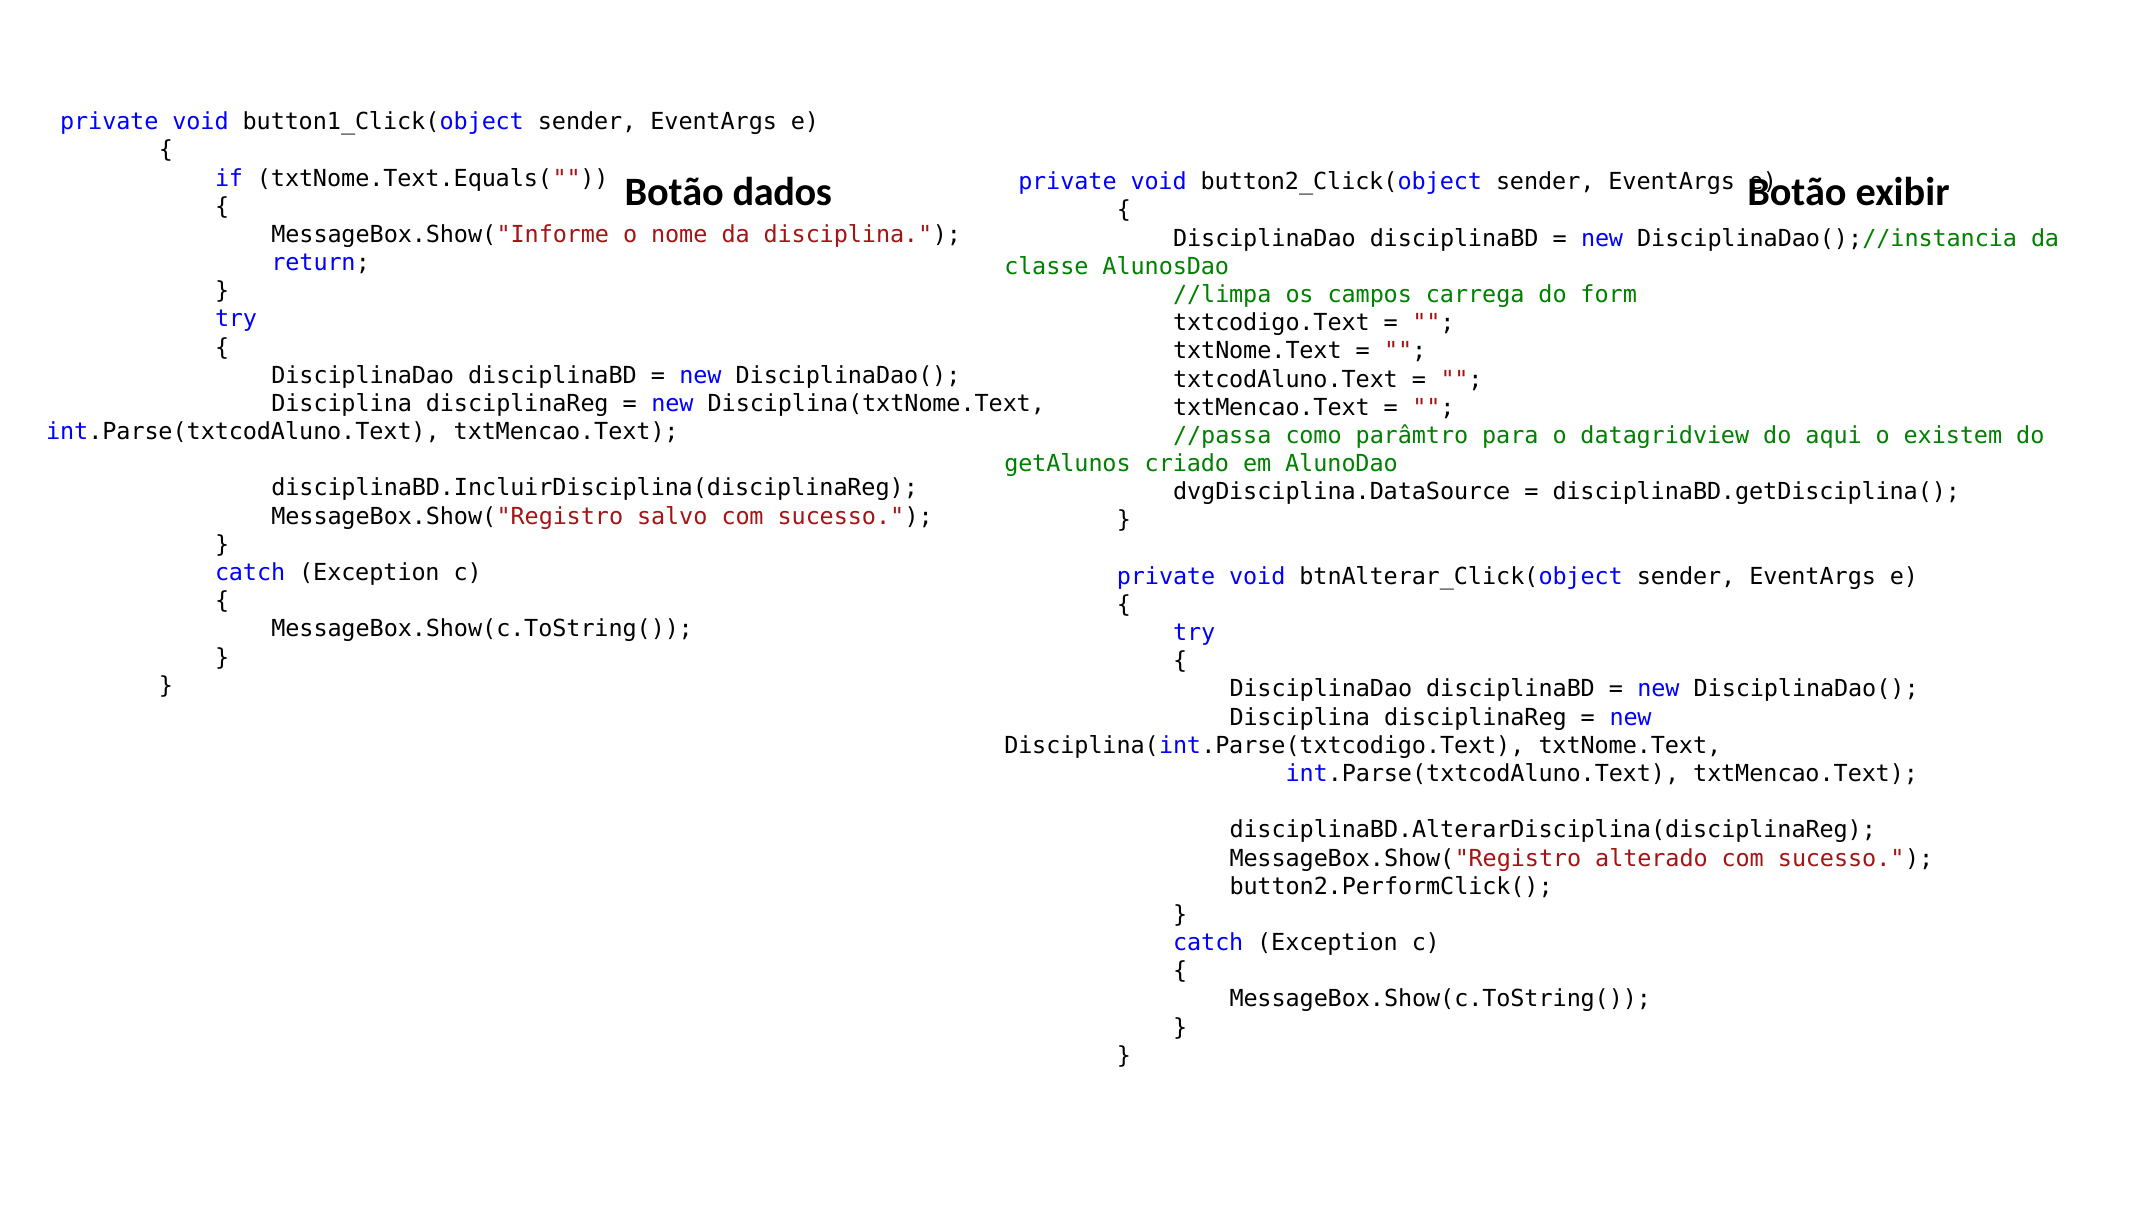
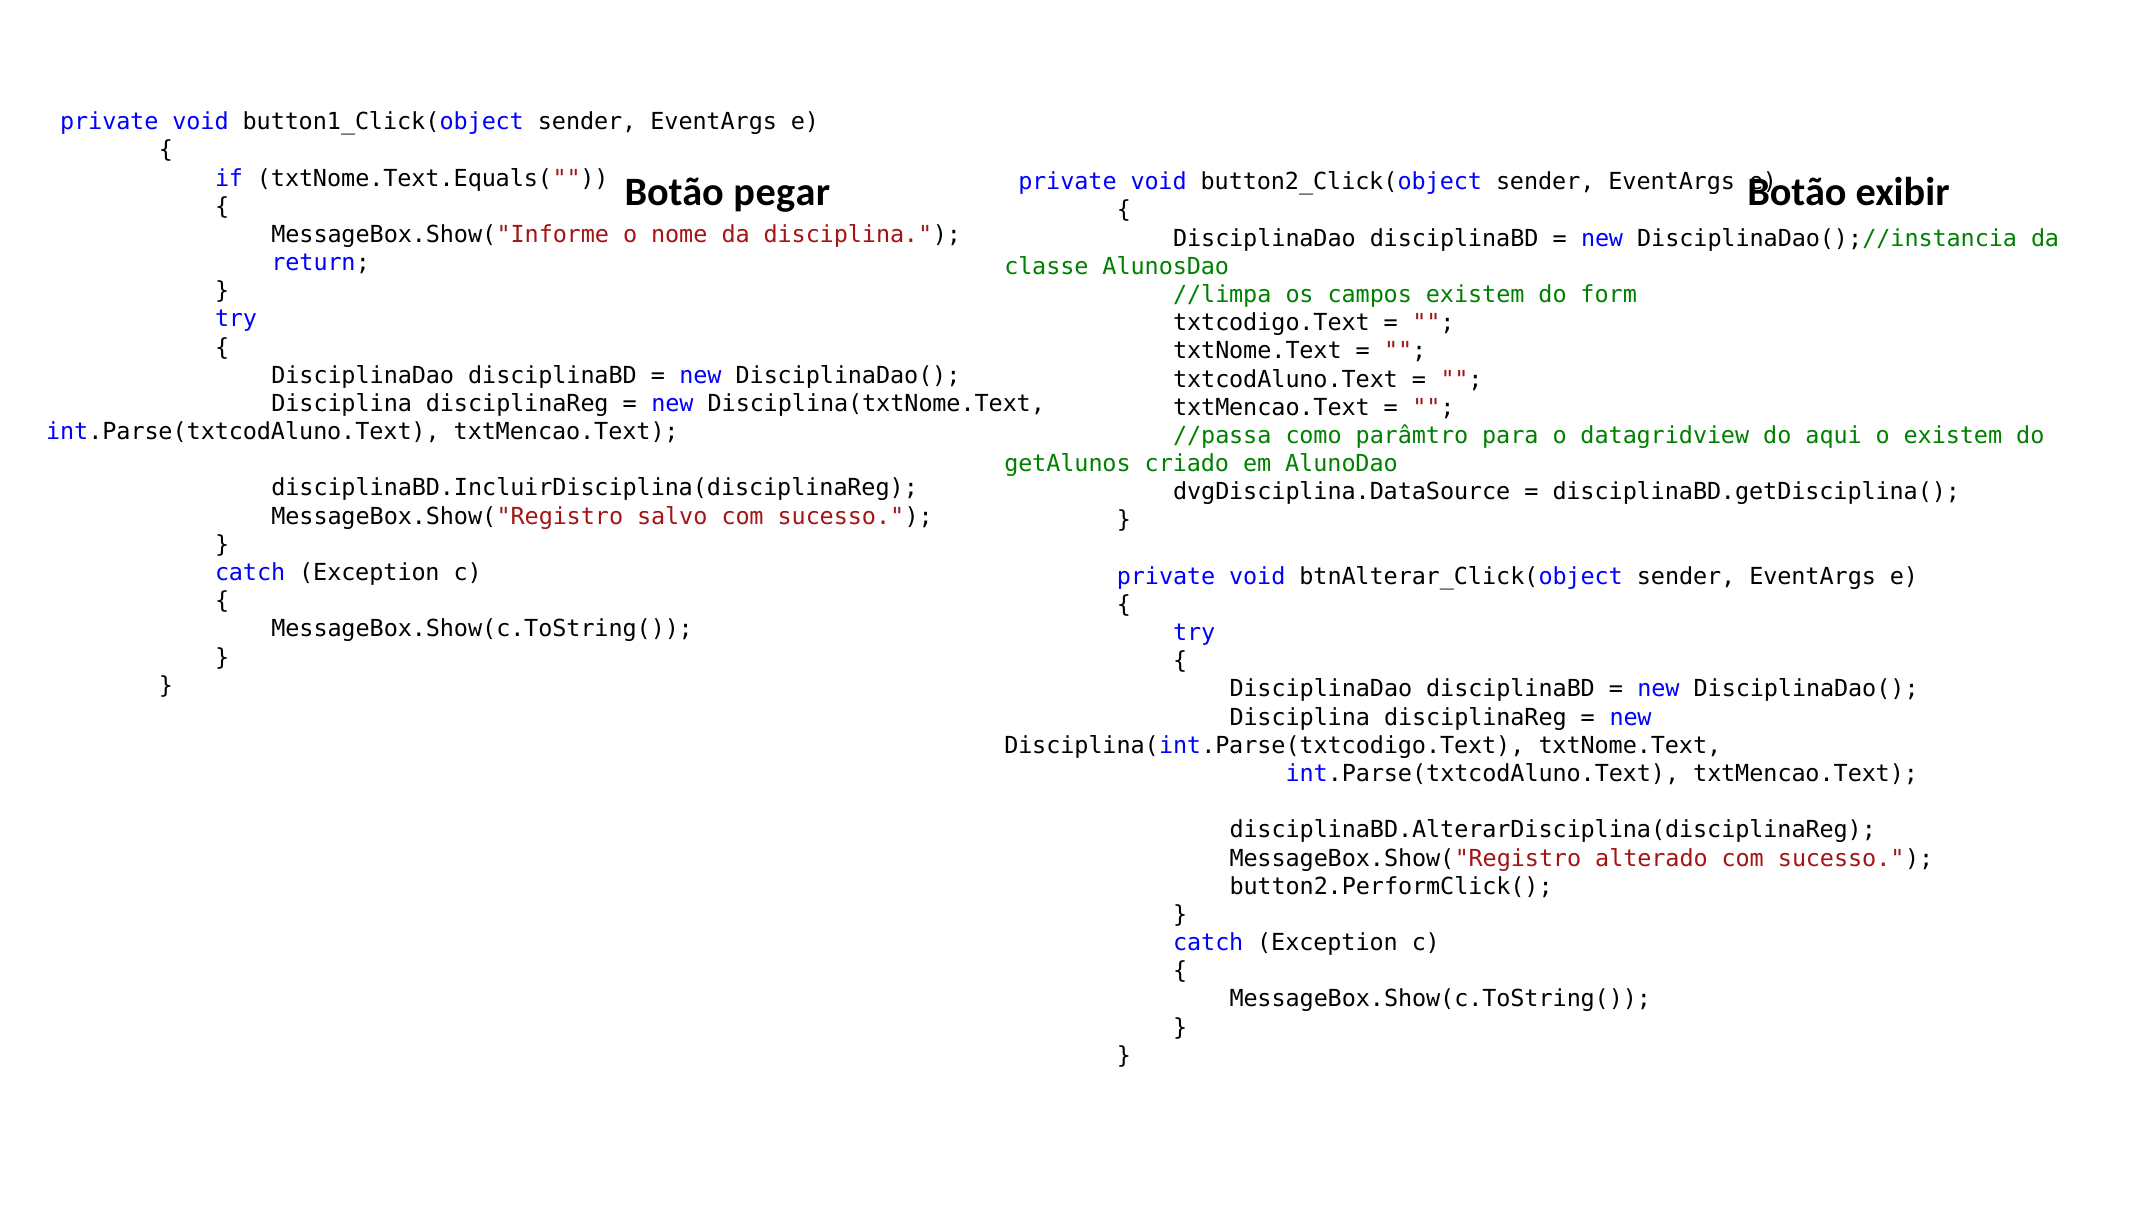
dados: dados -> pegar (782, 192)
campos carrega: carrega -> existem (1475, 295)
